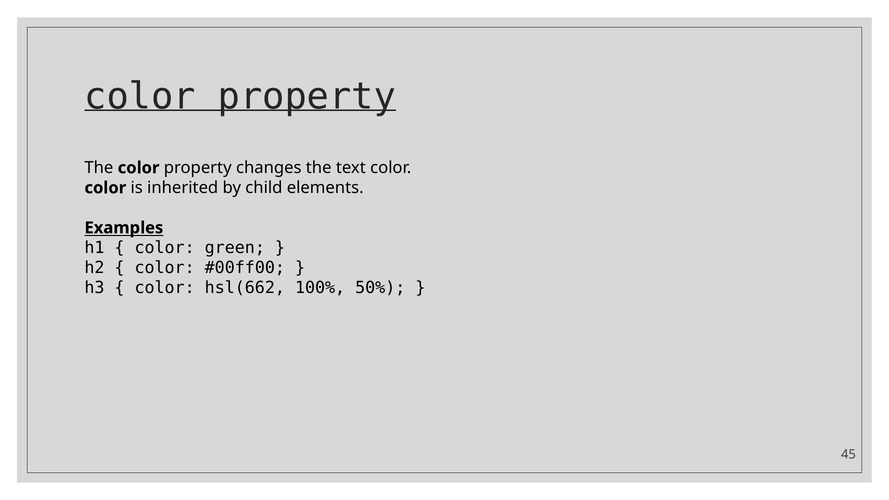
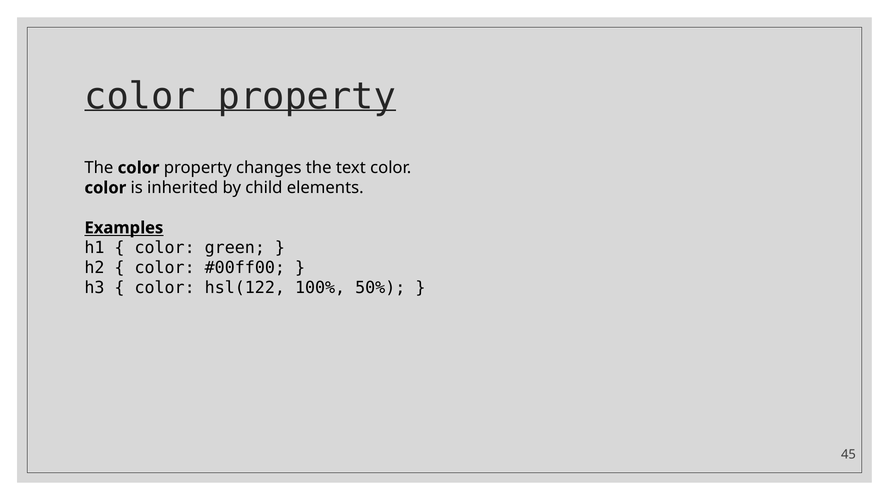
hsl(662: hsl(662 -> hsl(122 (245, 288)
